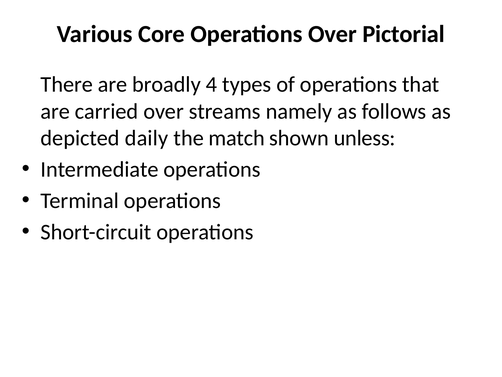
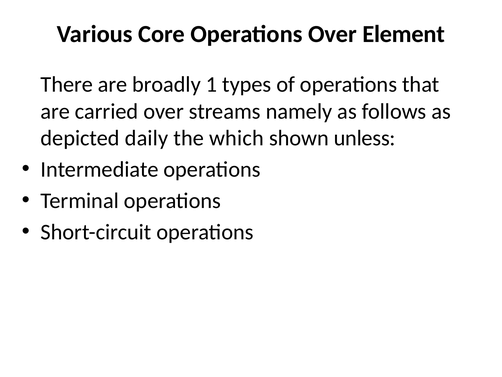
Pictorial: Pictorial -> Element (404, 34)
4: 4 -> 1 (212, 84)
match: match -> which (236, 138)
